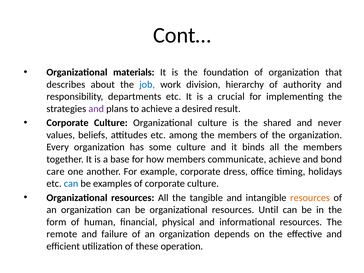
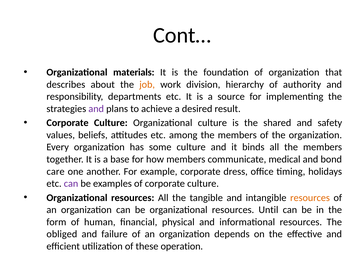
job colour: blue -> orange (147, 84)
crucial: crucial -> source (231, 97)
never: never -> safety (330, 123)
communicate achieve: achieve -> medical (284, 159)
can colour: blue -> purple (71, 184)
remote: remote -> obliged (62, 234)
